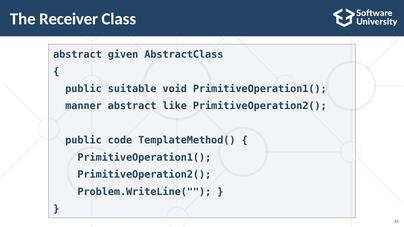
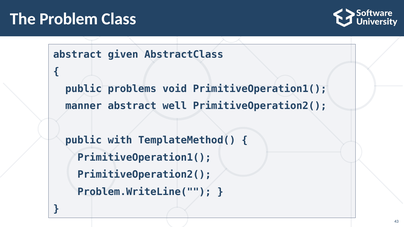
Receiver: Receiver -> Problem (69, 19)
suitable: suitable -> problems (132, 89)
like: like -> well (175, 106)
code: code -> with (120, 140)
